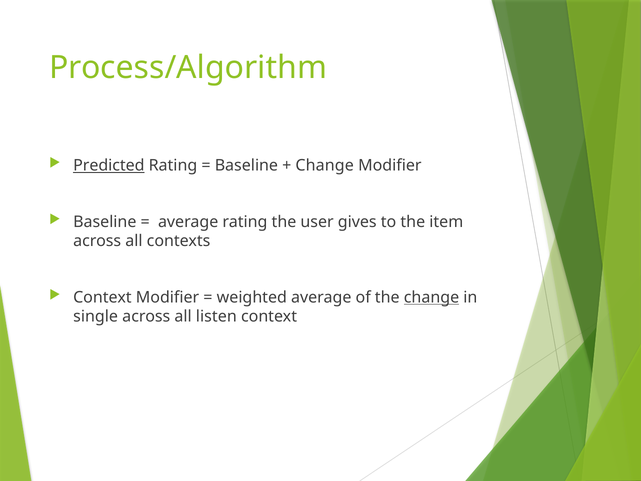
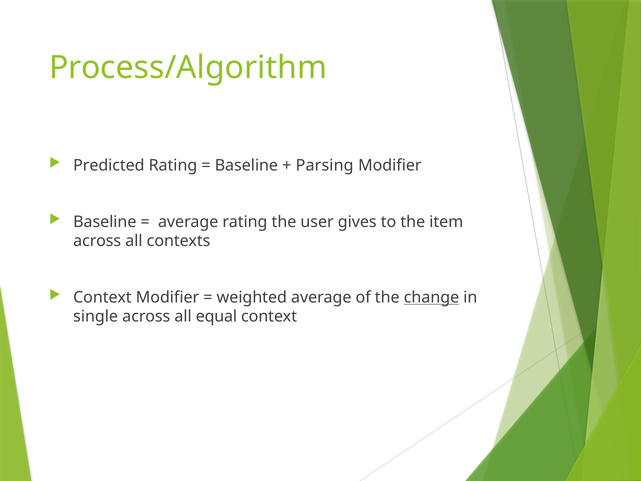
Predicted underline: present -> none (109, 165)
Change: Change -> Parsing (325, 165)
listen: listen -> equal (216, 316)
